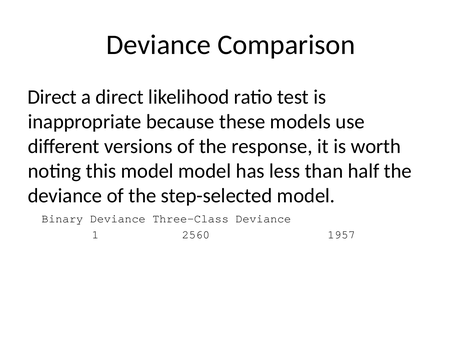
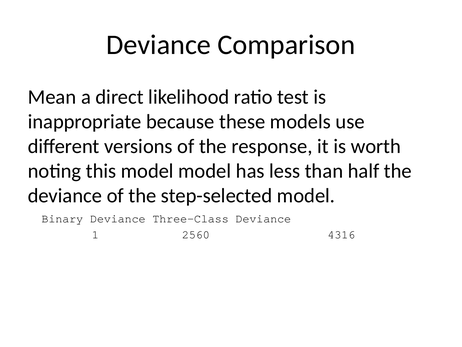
Direct: Direct -> Mean (52, 97)
1957: 1957 -> 4316 (341, 234)
